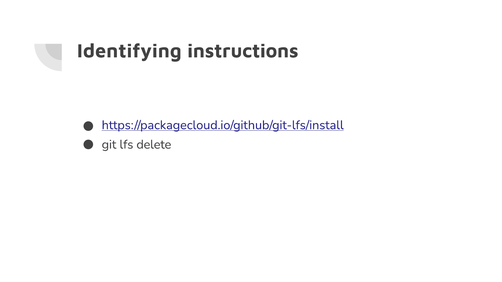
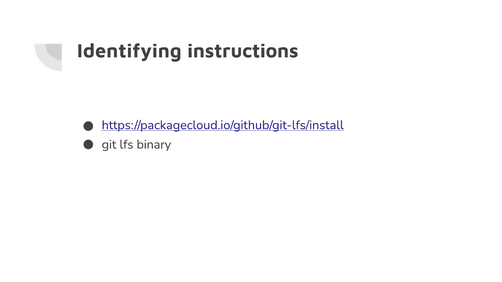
delete: delete -> binary (154, 145)
